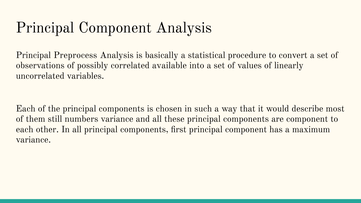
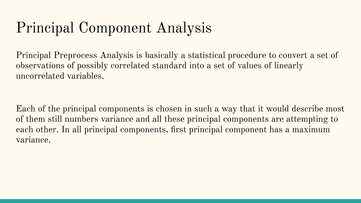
available: available -> standard (169, 65)
are component: component -> attempting (307, 119)
